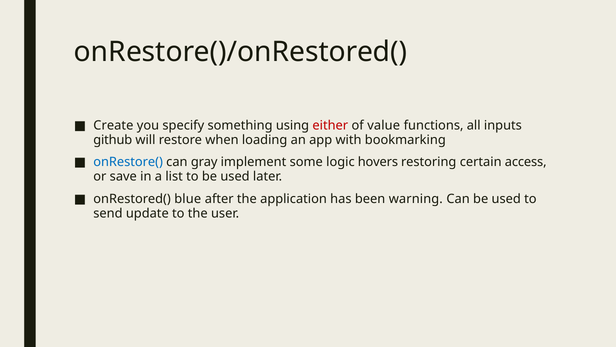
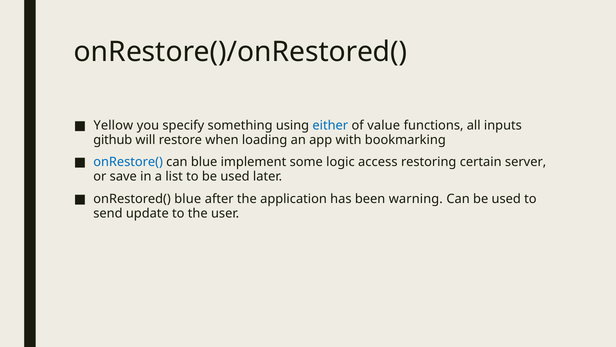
Create: Create -> Yellow (113, 125)
either colour: red -> blue (330, 125)
can gray: gray -> blue (204, 162)
hovers: hovers -> access (378, 162)
access: access -> server (526, 162)
